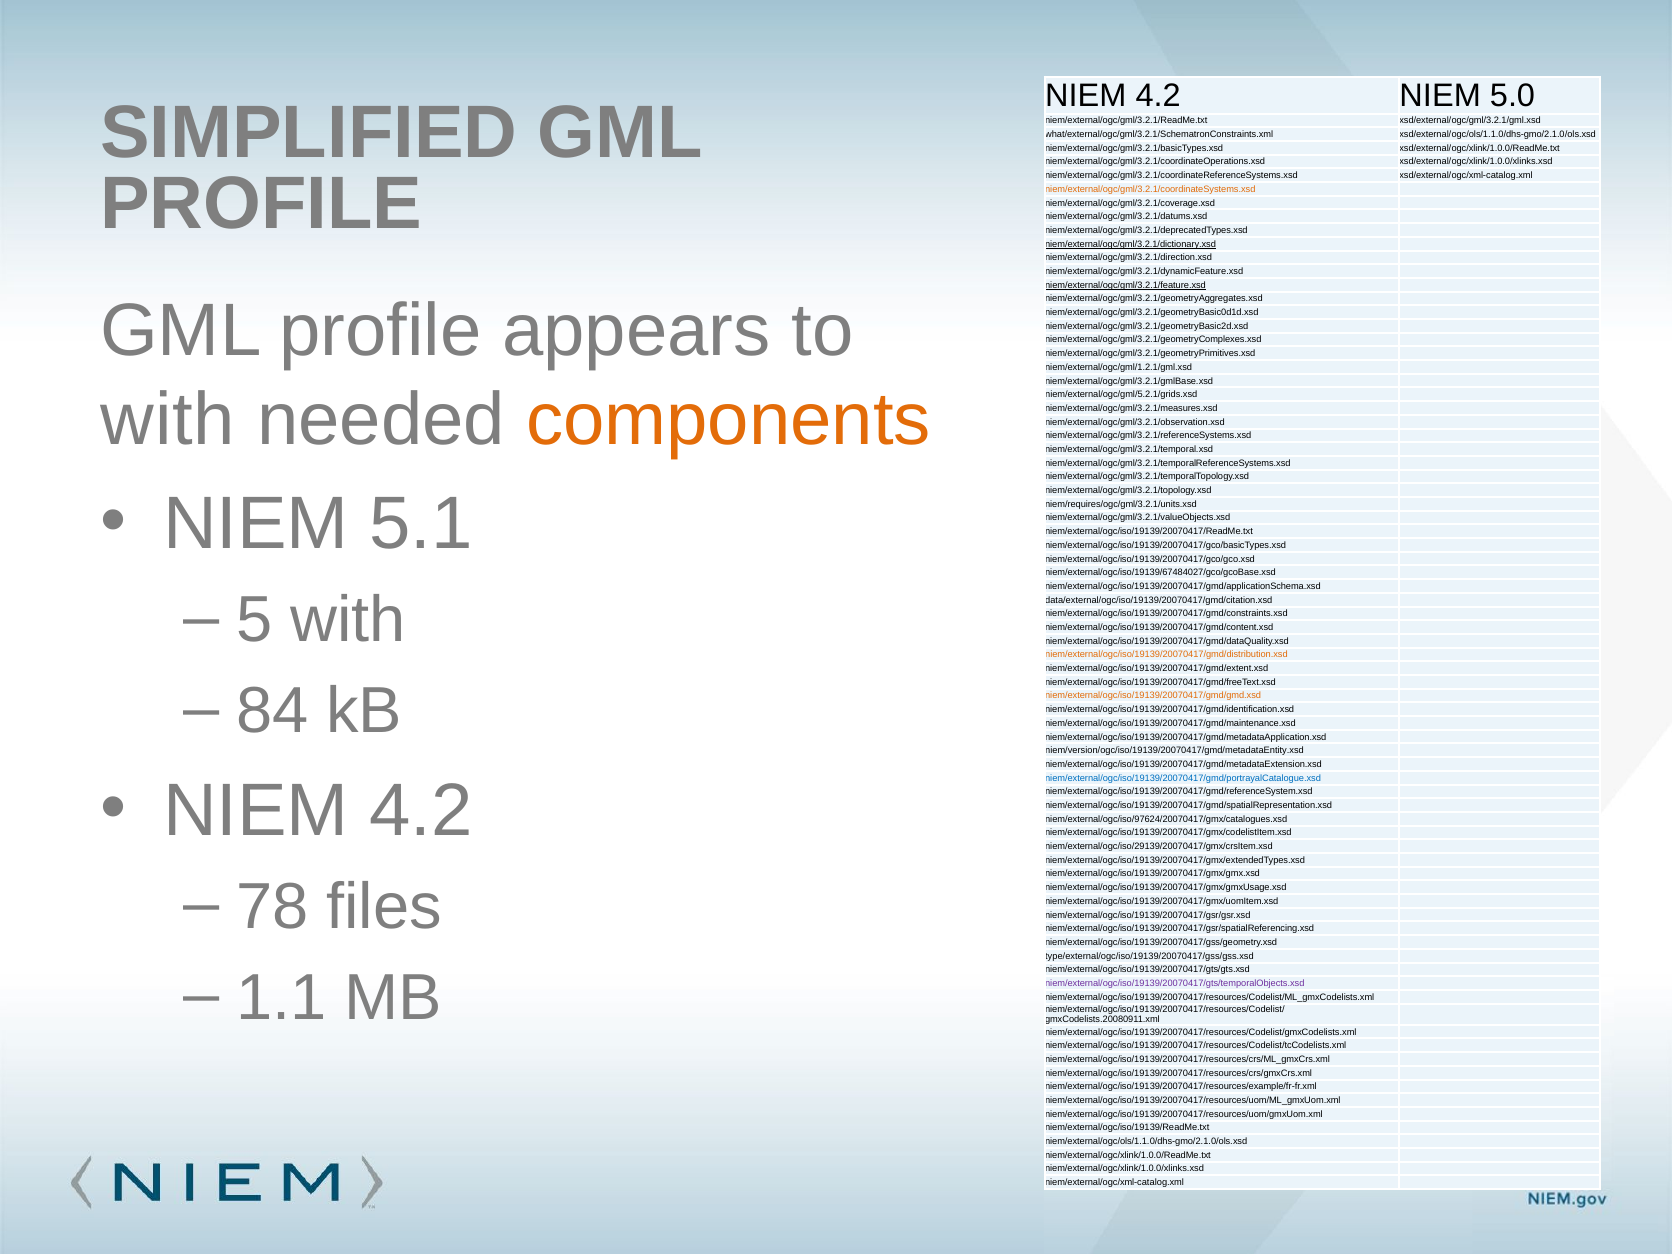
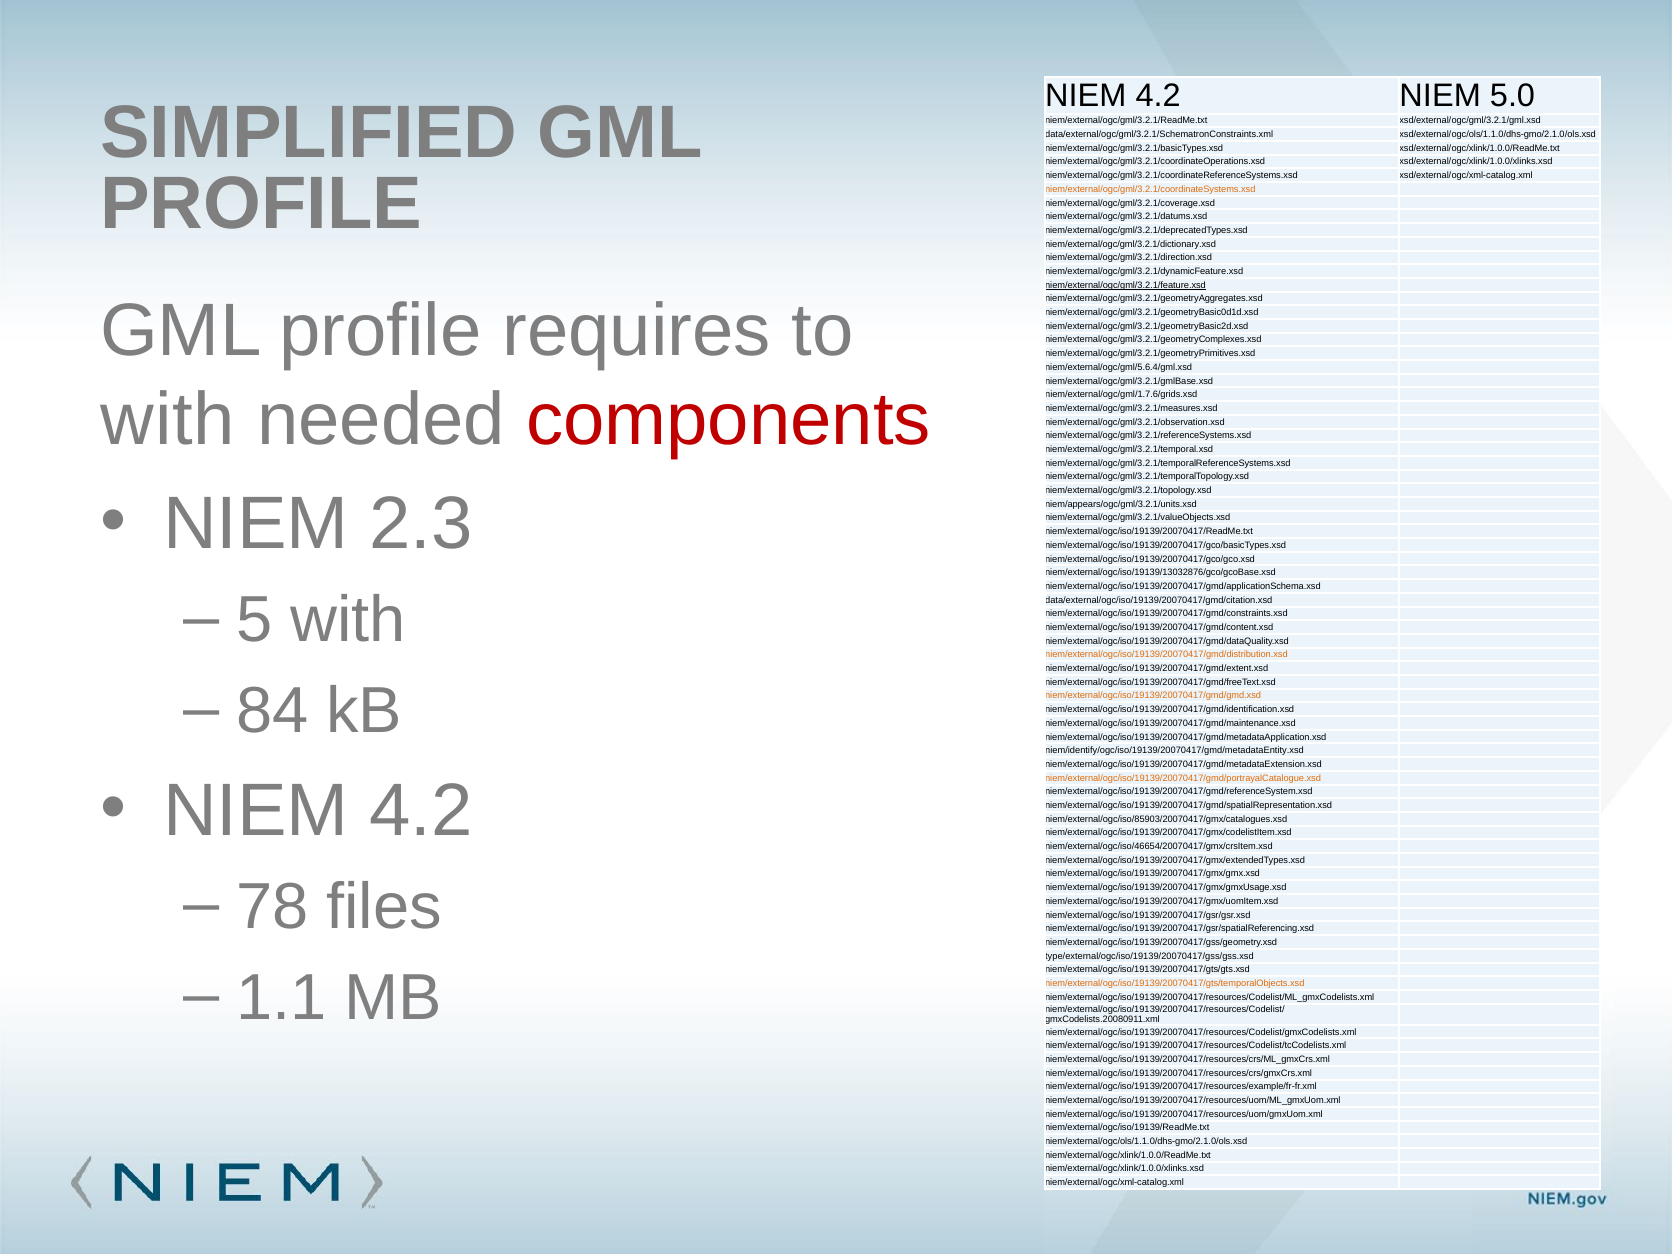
what/external/ogc/gml/3.2.1/SchematronConstraints.xml: what/external/ogc/gml/3.2.1/SchematronConstraints.xml -> data/external/ogc/gml/3.2.1/SchematronConstraints.xml (1159, 135)
niem/external/ogc/gml/3.2.1/dictionary.xsd underline: present -> none (1131, 244)
appears: appears -> requires (637, 331)
niem/external/ogc/gml/1.2.1/gml.xsd: niem/external/ogc/gml/1.2.1/gml.xsd -> niem/external/ogc/gml/5.6.4/gml.xsd (1119, 367)
components colour: orange -> red (729, 420)
niem/external/ogc/gml/5.2.1/grids.xsd: niem/external/ogc/gml/5.2.1/grids.xsd -> niem/external/ogc/gml/1.7.6/grids.xsd (1121, 395)
5.1: 5.1 -> 2.3 (421, 524)
niem/requires/ogc/gml/3.2.1/units.xsd: niem/requires/ogc/gml/3.2.1/units.xsd -> niem/appears/ogc/gml/3.2.1/units.xsd (1121, 504)
niem/external/ogc/iso/19139/67484027/gco/gcoBase.xsd: niem/external/ogc/iso/19139/67484027/gco/gcoBase.xsd -> niem/external/ogc/iso/19139/13032876/gco/gcoBase.xsd (1160, 573)
niem/version/ogc/iso/19139/20070417/gmd/metadataEntity.xsd: niem/version/ogc/iso/19139/20070417/gmd/metadataEntity.xsd -> niem/identify/ogc/iso/19139/20070417/gmd/metadataEntity.xsd (1175, 751)
niem/external/ogc/iso/19139/20070417/gmd/portrayalCatalogue.xsd colour: blue -> orange (1183, 778)
niem/external/ogc/iso/97624/20070417/gmx/catalogues.xsd: niem/external/ogc/iso/97624/20070417/gmx/catalogues.xsd -> niem/external/ogc/iso/85903/20070417/gmx/catalogues.xsd (1166, 819)
niem/external/ogc/iso/29139/20070417/gmx/crsItem.xsd: niem/external/ogc/iso/29139/20070417/gmx/crsItem.xsd -> niem/external/ogc/iso/46654/20070417/gmx/crsItem.xsd (1159, 846)
niem/external/ogc/iso/19139/20070417/gts/temporalObjects.xsd colour: purple -> orange (1175, 983)
